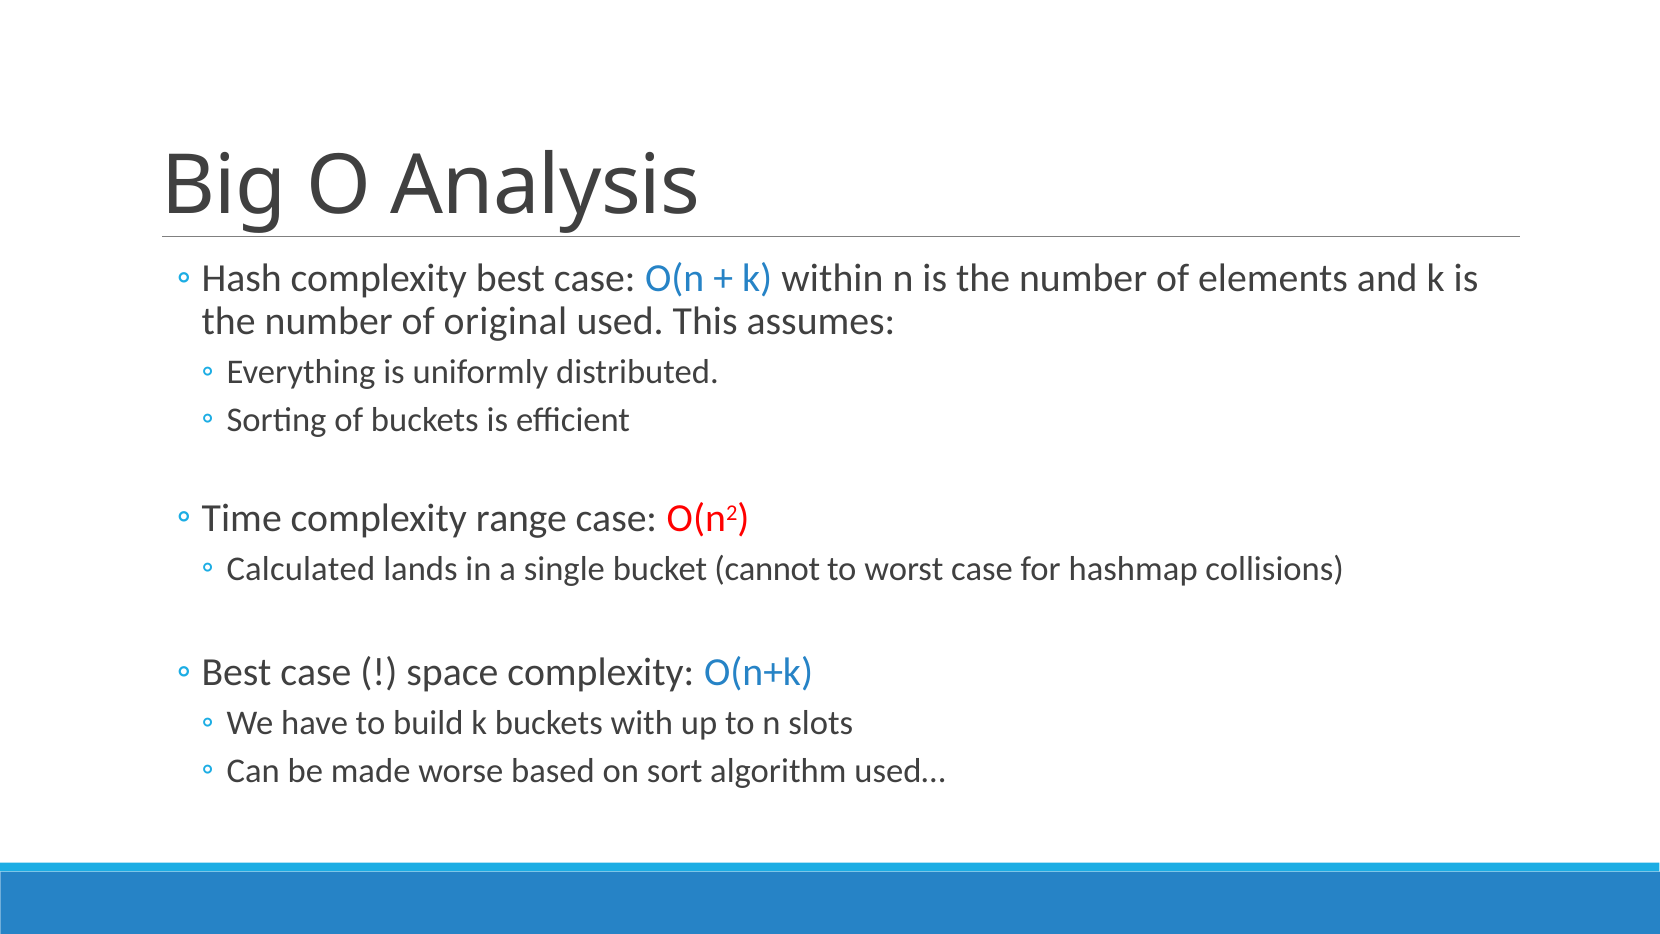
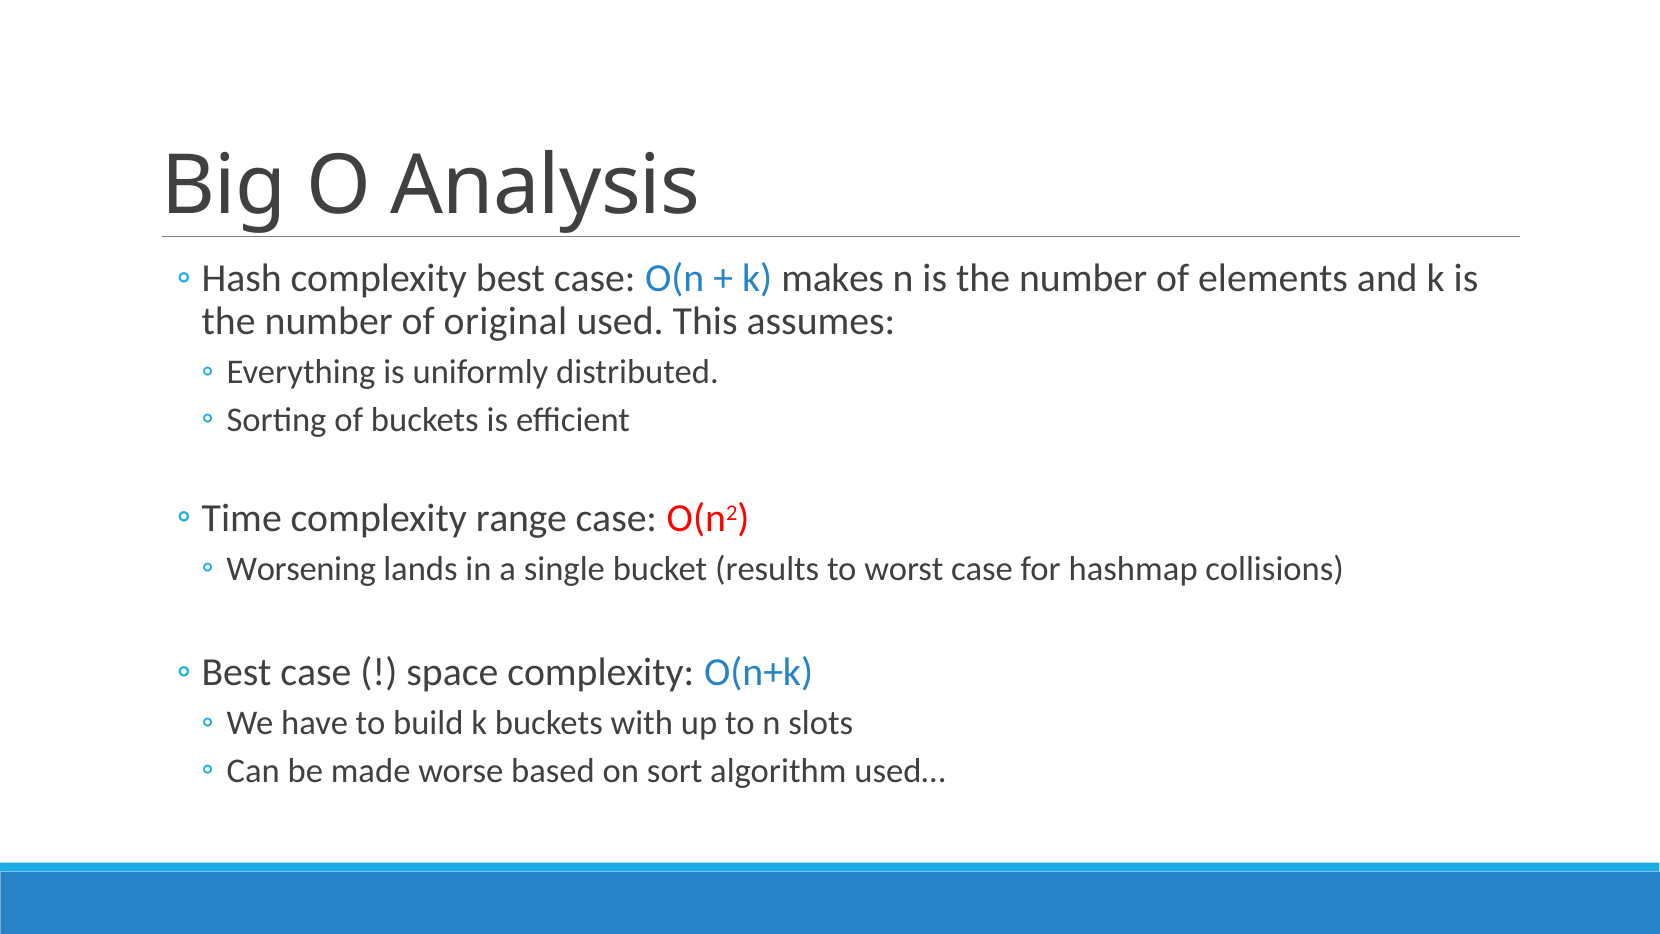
within: within -> makes (833, 279)
Calculated: Calculated -> Worsening (301, 569)
cannot: cannot -> results (767, 569)
